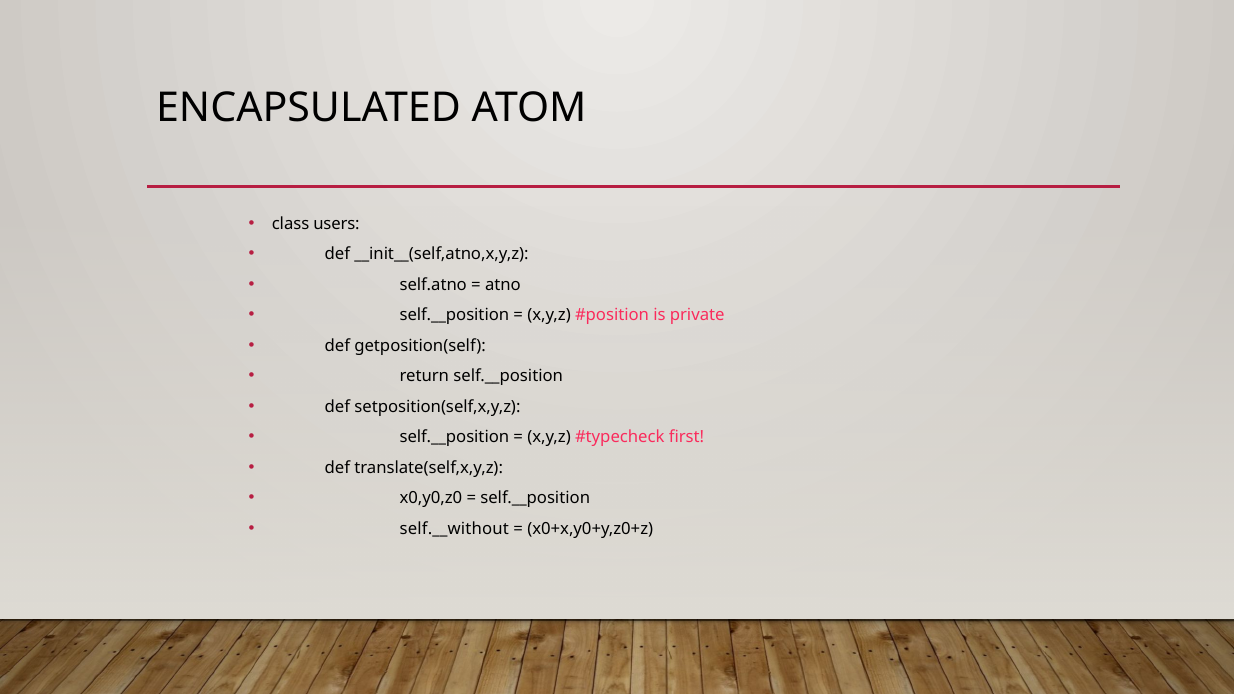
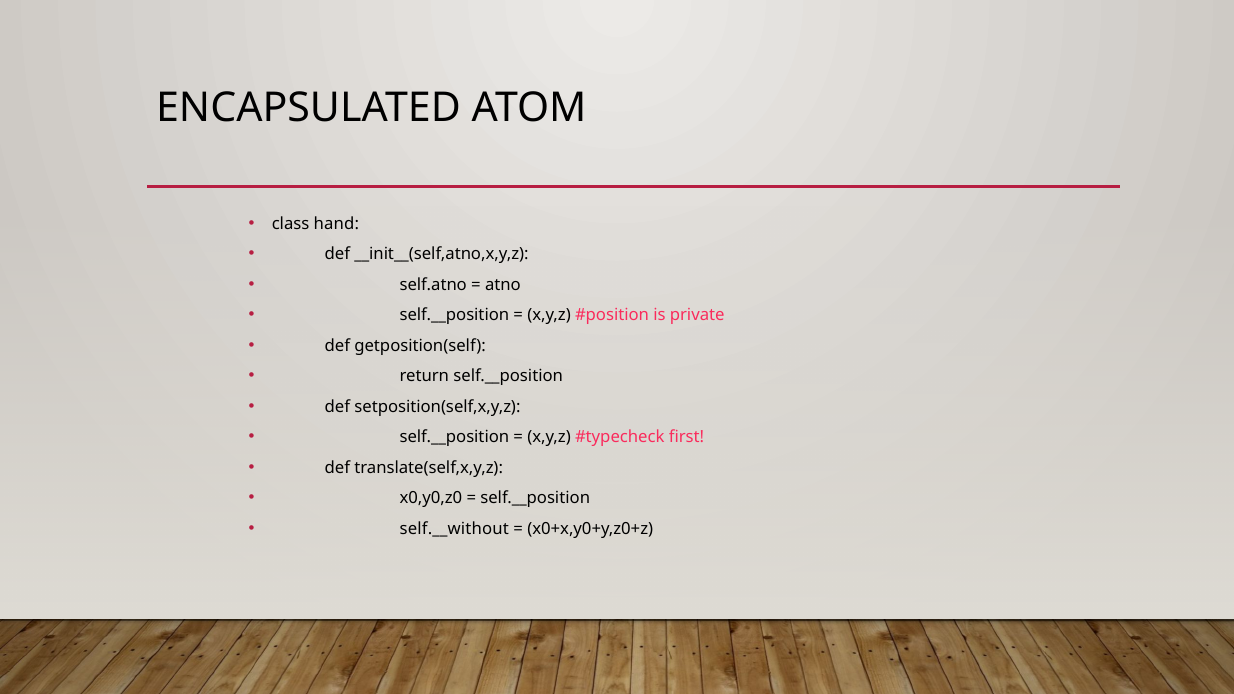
users: users -> hand (336, 224)
